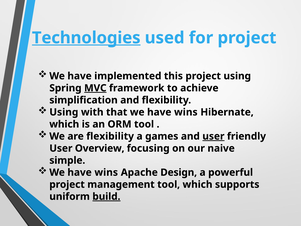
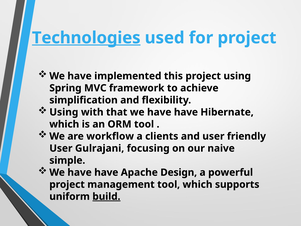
MVC underline: present -> none (95, 88)
that we have wins: wins -> have (186, 112)
are flexibility: flexibility -> workflow (110, 136)
games: games -> clients (162, 136)
user underline: present -> none (213, 136)
Overview: Overview -> Gulrajani (100, 148)
wins: wins -> have (106, 172)
